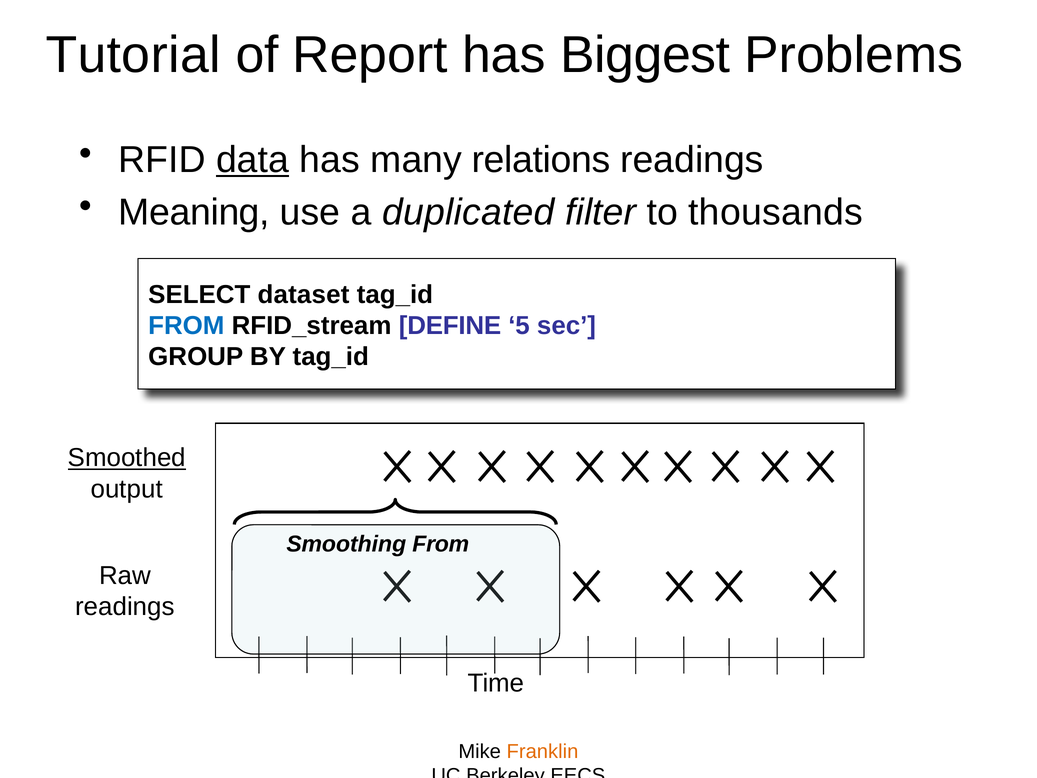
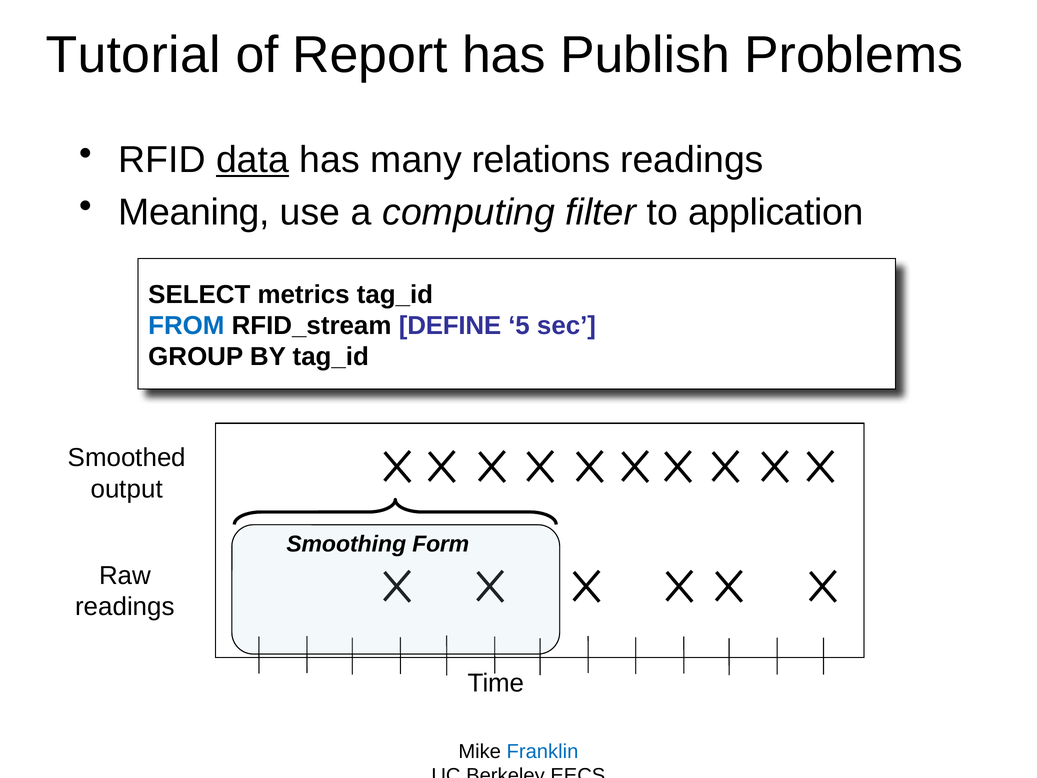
Biggest: Biggest -> Publish (645, 55)
duplicated: duplicated -> computing (469, 212)
thousands: thousands -> application (776, 212)
dataset: dataset -> metrics (304, 294)
Smoothed underline: present -> none (127, 458)
Smoothing From: From -> Form (441, 544)
Franklin colour: orange -> blue (542, 751)
